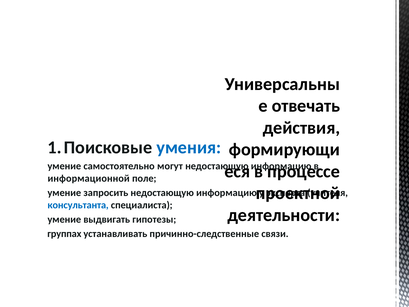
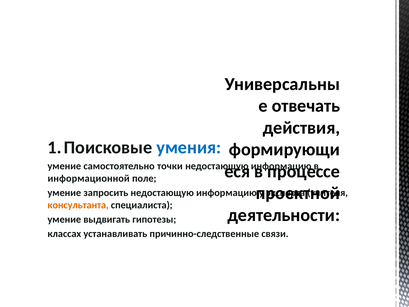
могут: могут -> точки (170, 166)
консультанта colour: blue -> orange (78, 205)
группах: группах -> классах (64, 233)
